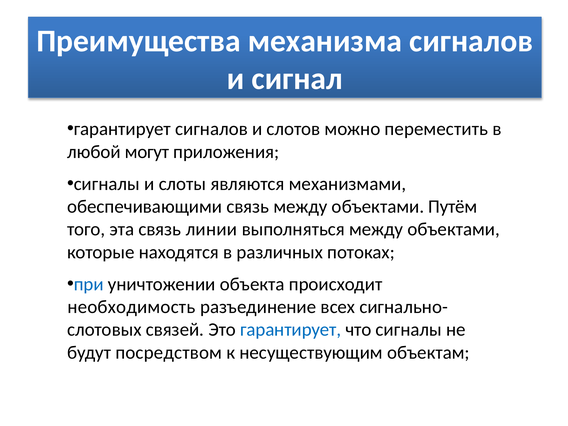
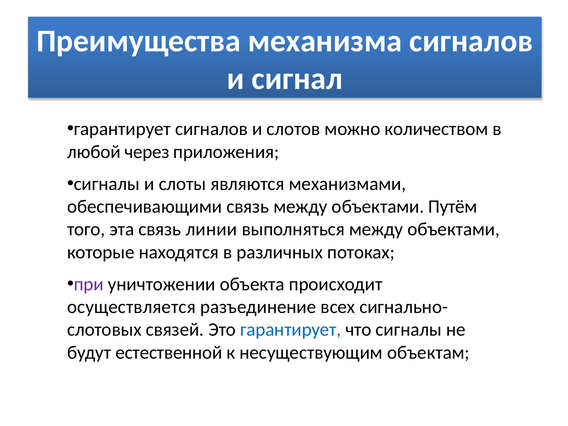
переместить: переместить -> количеством (436, 129)
могут: могут -> через (147, 152)
при colour: blue -> purple (89, 284)
необходимость: необходимость -> осуществляется (131, 307)
посредством: посредством -> естественной (169, 352)
